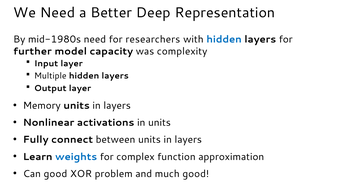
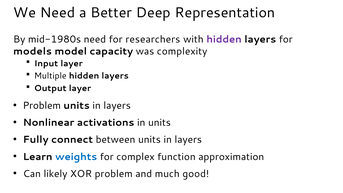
hidden colour: blue -> purple (224, 39)
further: further -> models (32, 51)
Memory: Memory -> Problem (42, 106)
Can good: good -> likely (55, 174)
